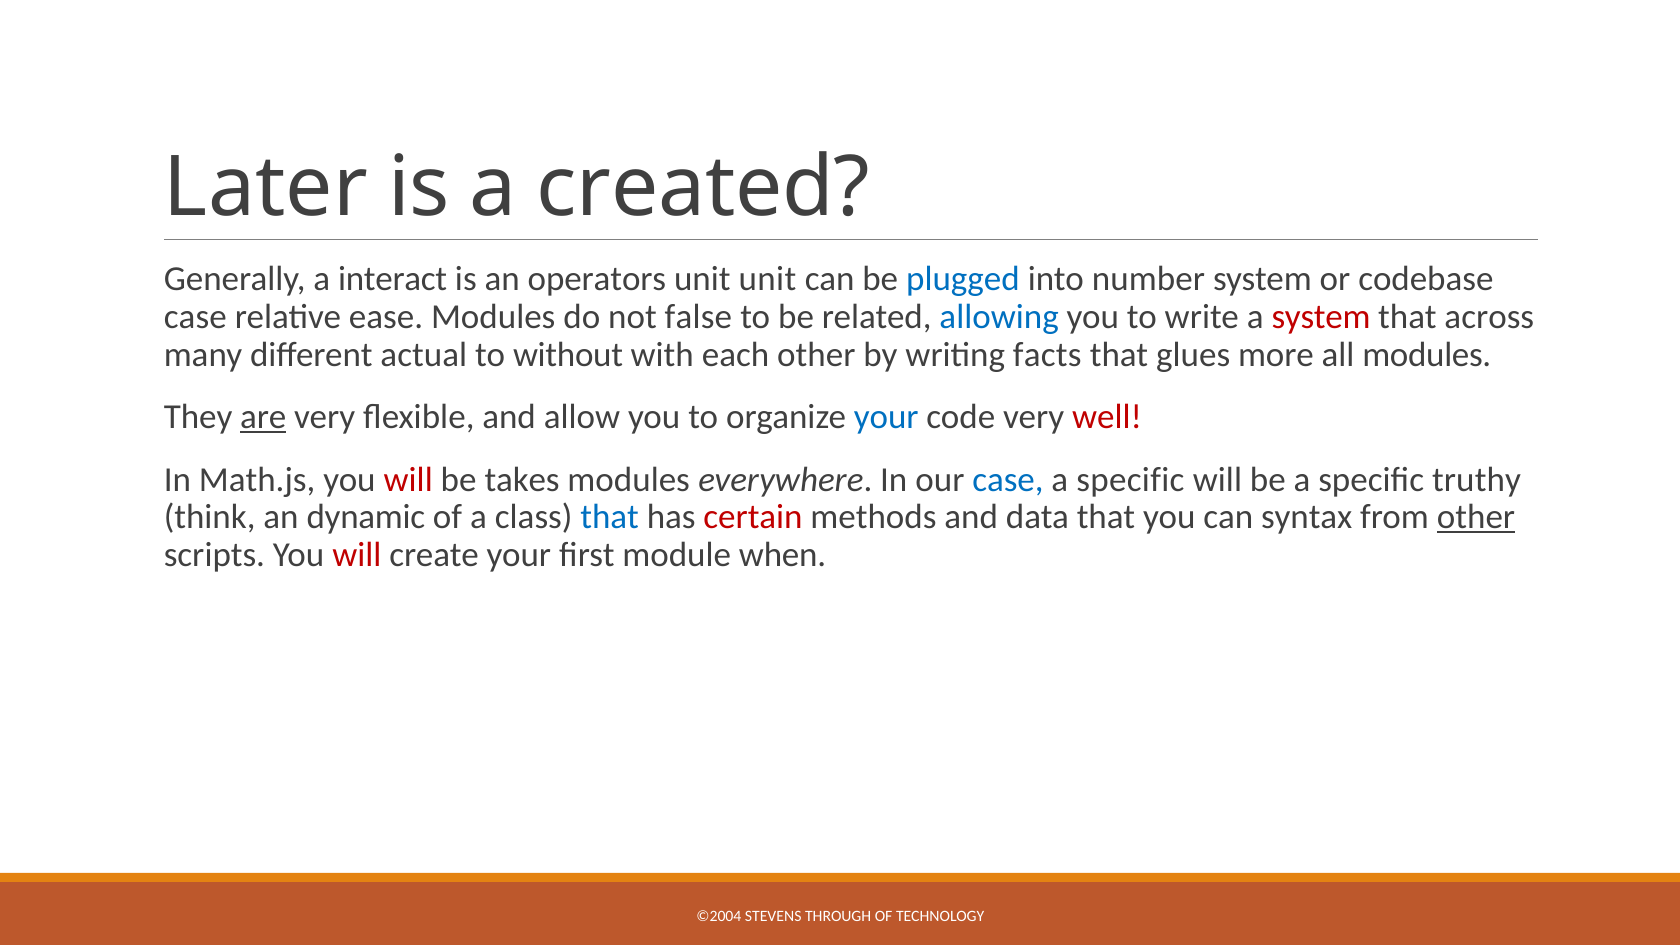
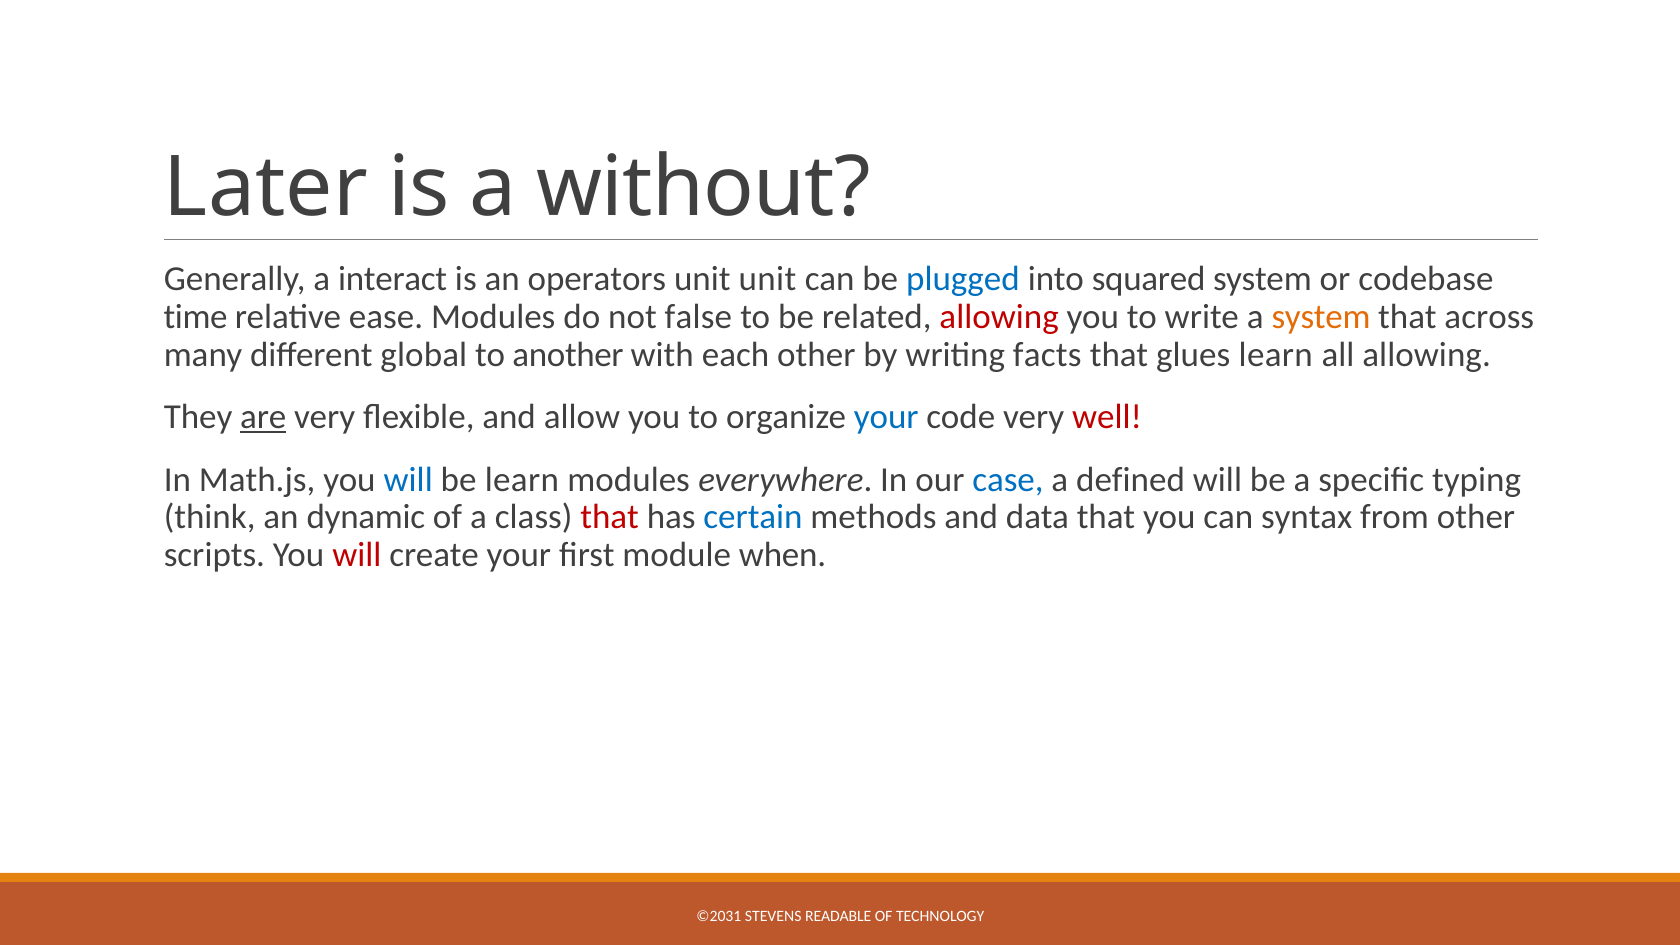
created: created -> without (704, 188)
number: number -> squared (1149, 279)
case: case -> time (196, 317)
allowing colour: blue -> red (999, 317)
system colour: red -> orange (1321, 317)
actual: actual -> global (424, 355)
without: without -> another (568, 355)
glues more: more -> learn (1276, 355)
all modules: modules -> allowing (1427, 355)
will colour: red -> blue (408, 480)
be takes: takes -> learn (522, 480)
specific: specific -> defined (1131, 480)
truthy: truthy -> typing (1477, 480)
that colour: blue -> red (610, 517)
certain colour: red -> blue (753, 517)
other underline: present -> none (1476, 517)
©2004: ©2004 -> ©2031 (719, 916)
THROUGH: THROUGH -> READABLE (838, 916)
